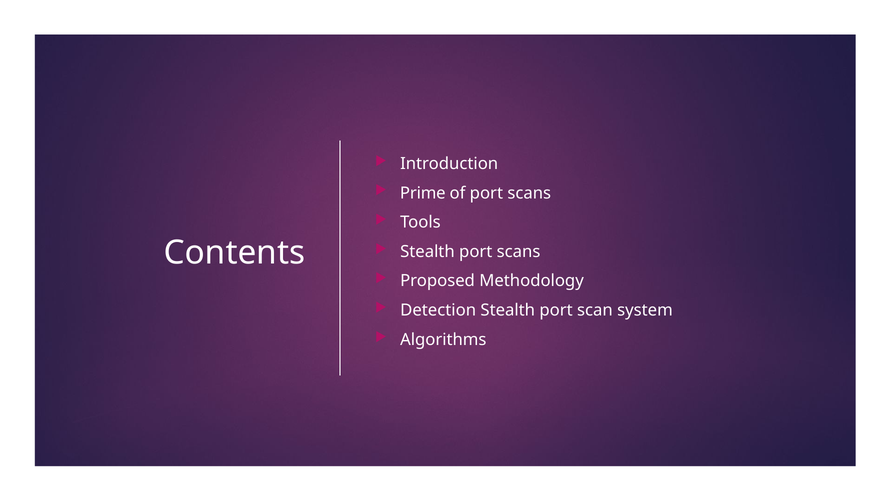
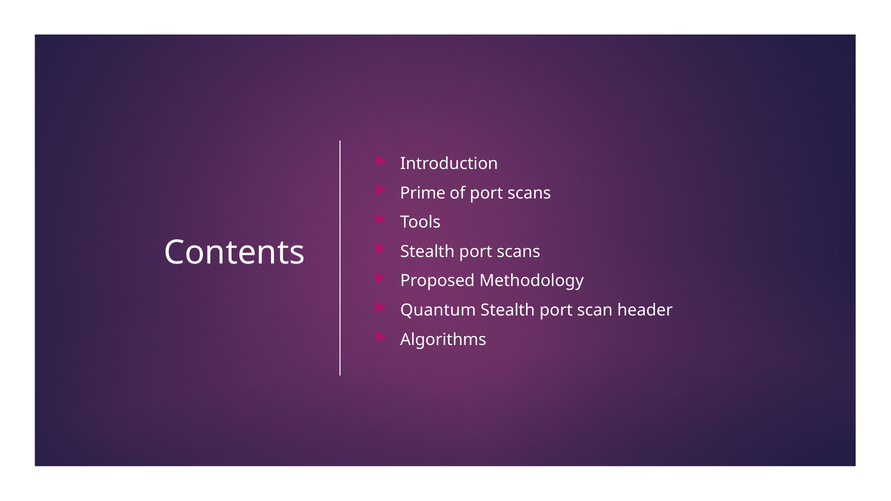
Detection: Detection -> Quantum (438, 310)
system: system -> header (645, 310)
